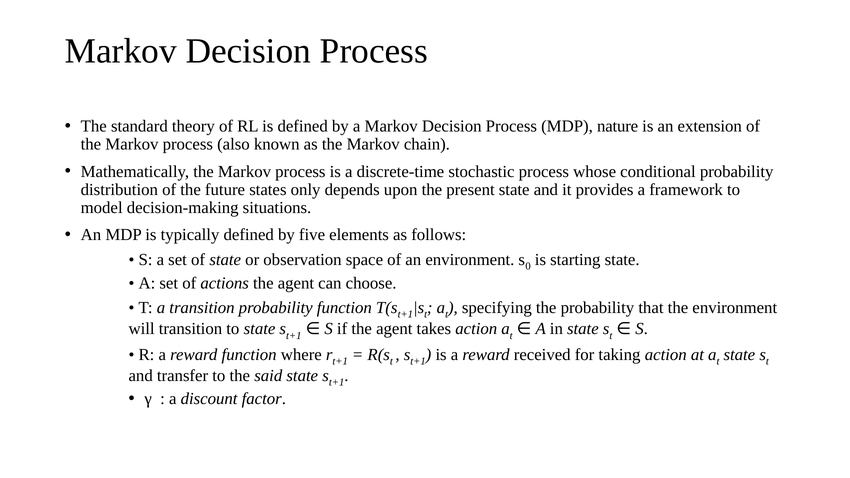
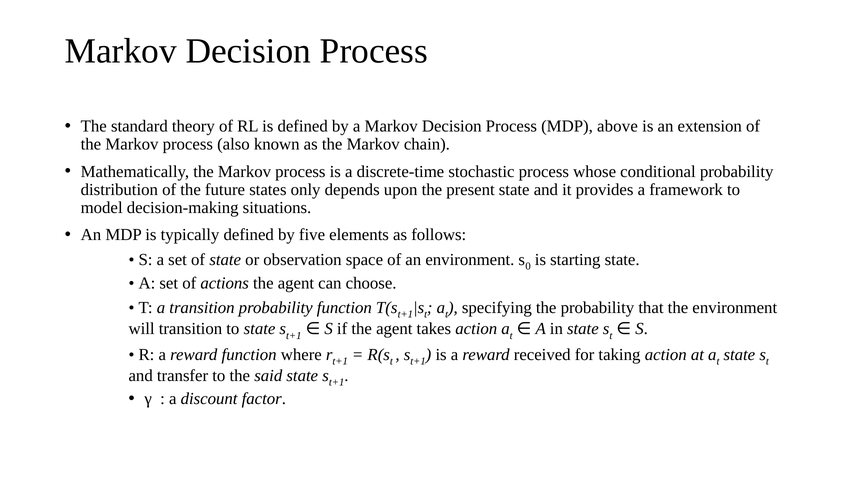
nature: nature -> above (617, 126)
